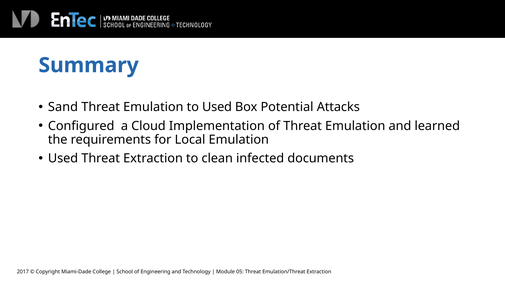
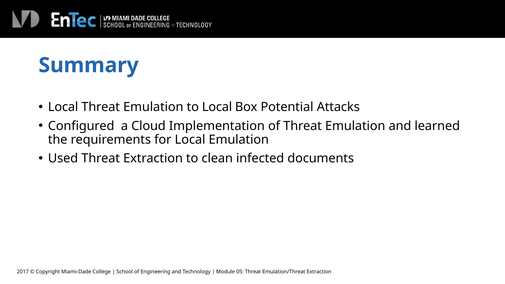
Sand: Sand -> Local (63, 107)
to Used: Used -> Local (217, 107)
